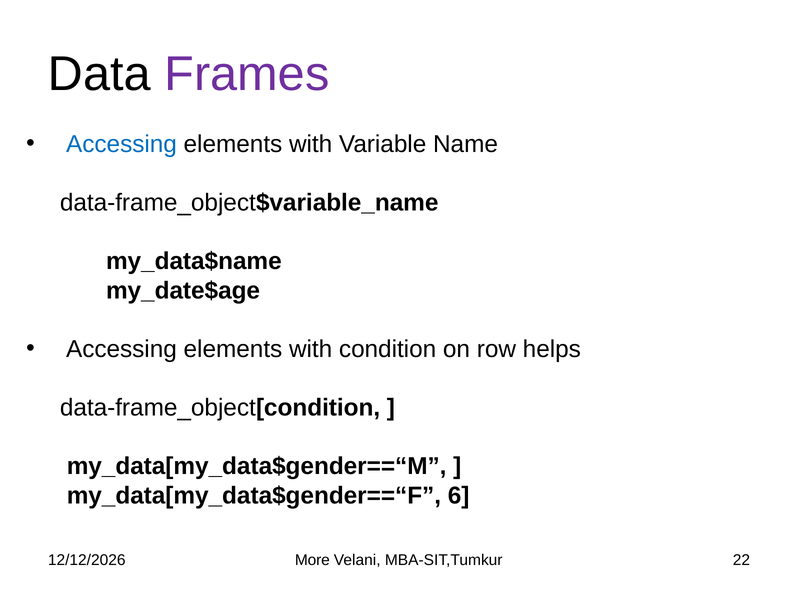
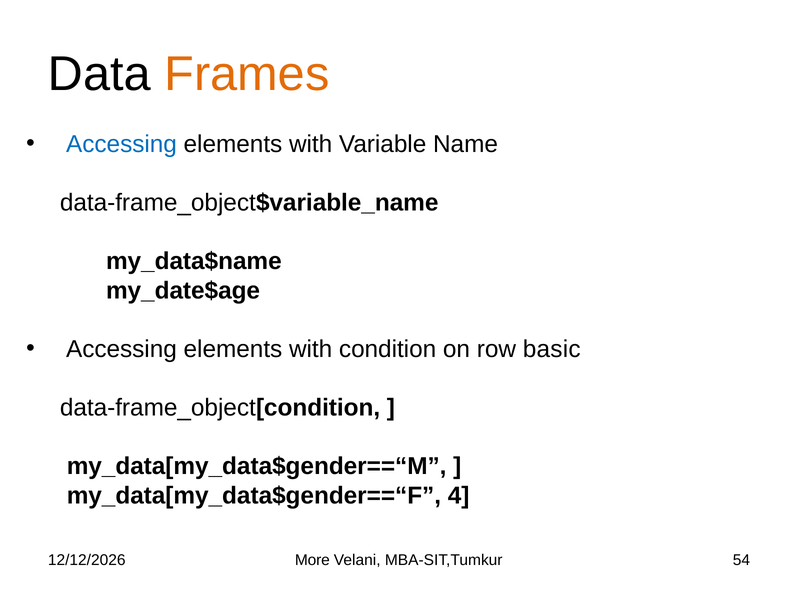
Frames colour: purple -> orange (247, 74)
helps: helps -> basic (552, 349)
6: 6 -> 4 (459, 495)
22: 22 -> 54 (741, 559)
